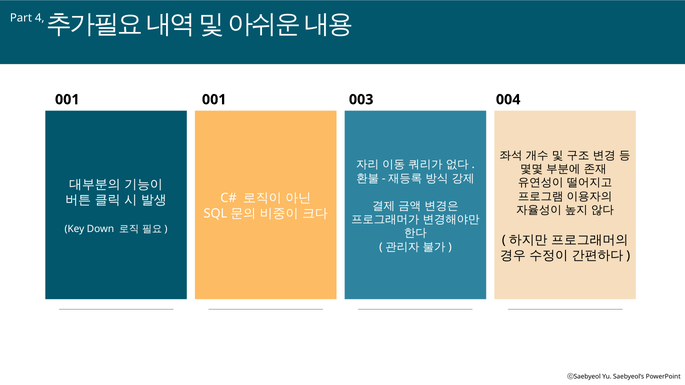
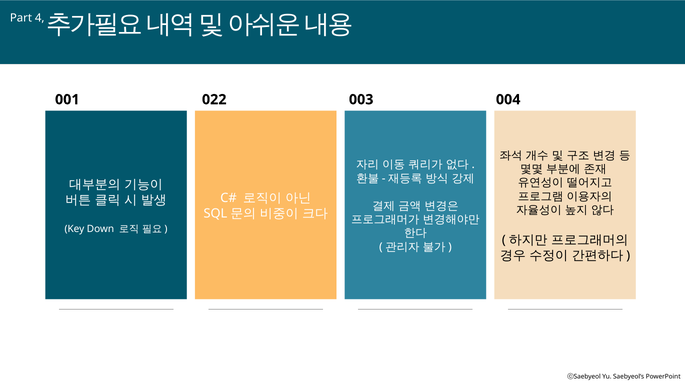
001 001: 001 -> 022 (214, 100)
